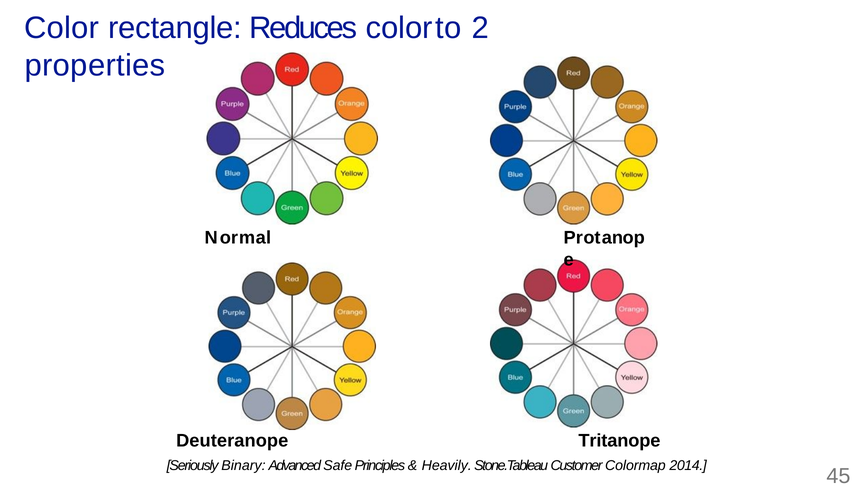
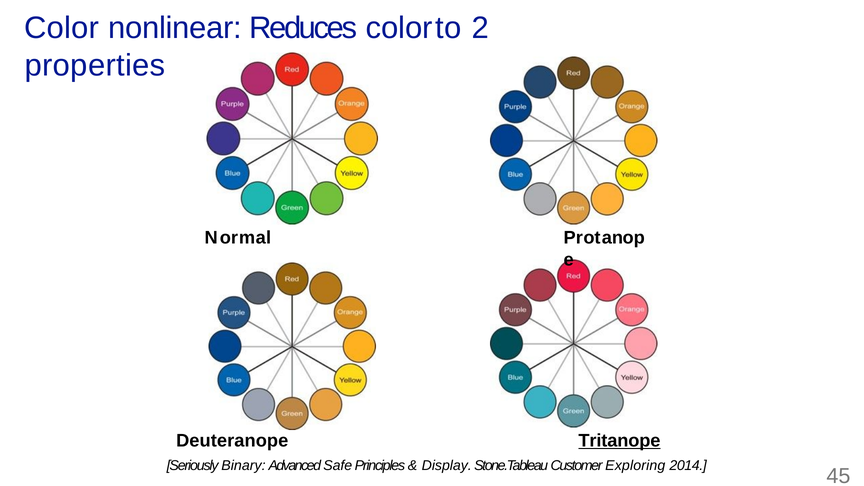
rectangle: rectangle -> nonlinear (175, 28)
Tritanope underline: none -> present (619, 441)
Heavily: Heavily -> Display (447, 466)
Colormap: Colormap -> Exploring (635, 466)
